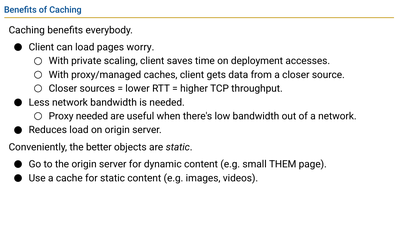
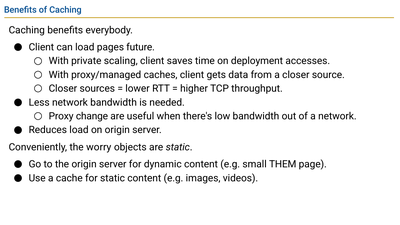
worry: worry -> future (141, 47)
Proxy needed: needed -> change (92, 116)
better: better -> worry (99, 147)
